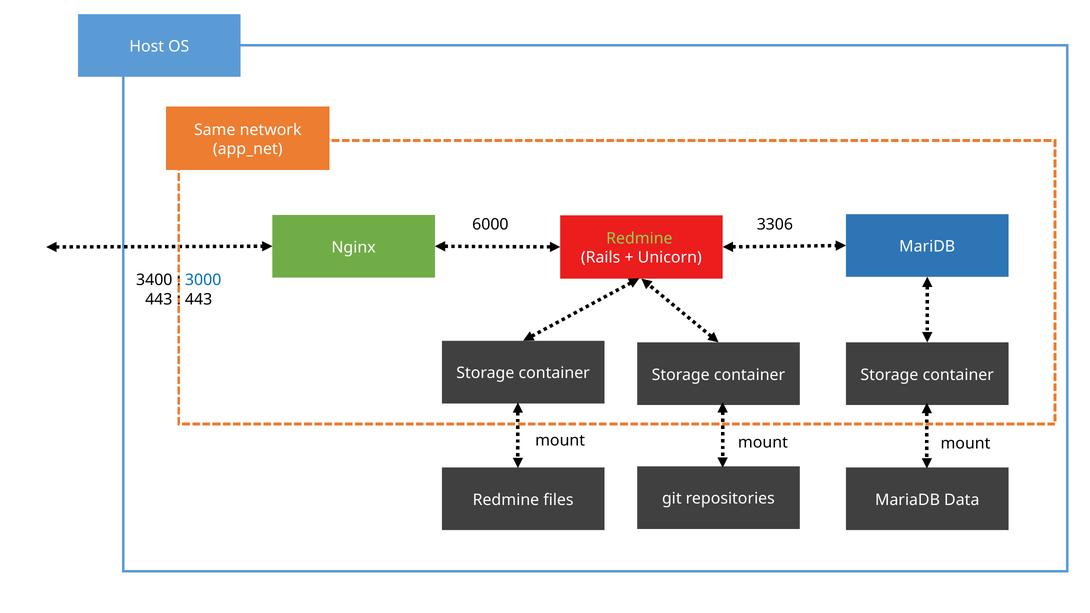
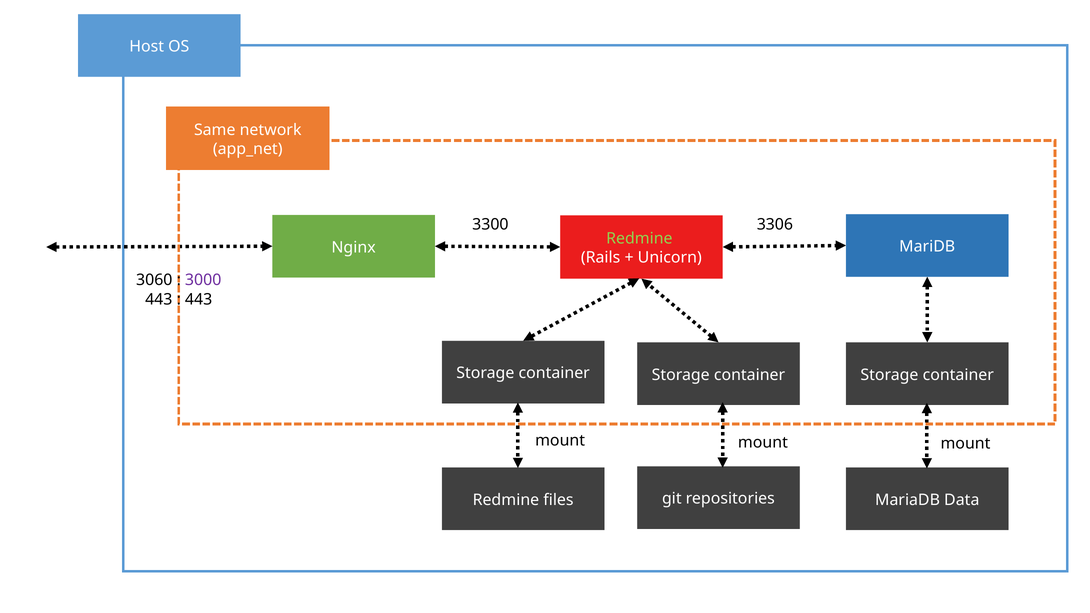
6000: 6000 -> 3300 (490, 225)
3400: 3400 -> 3060 (154, 280)
3000 colour: blue -> purple (203, 280)
